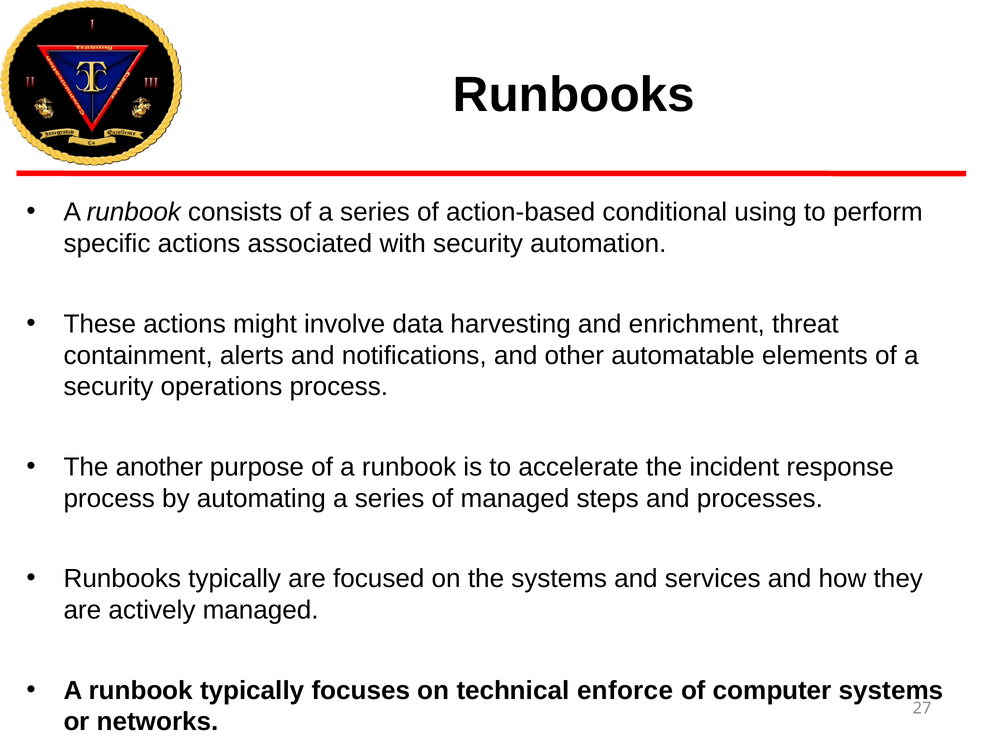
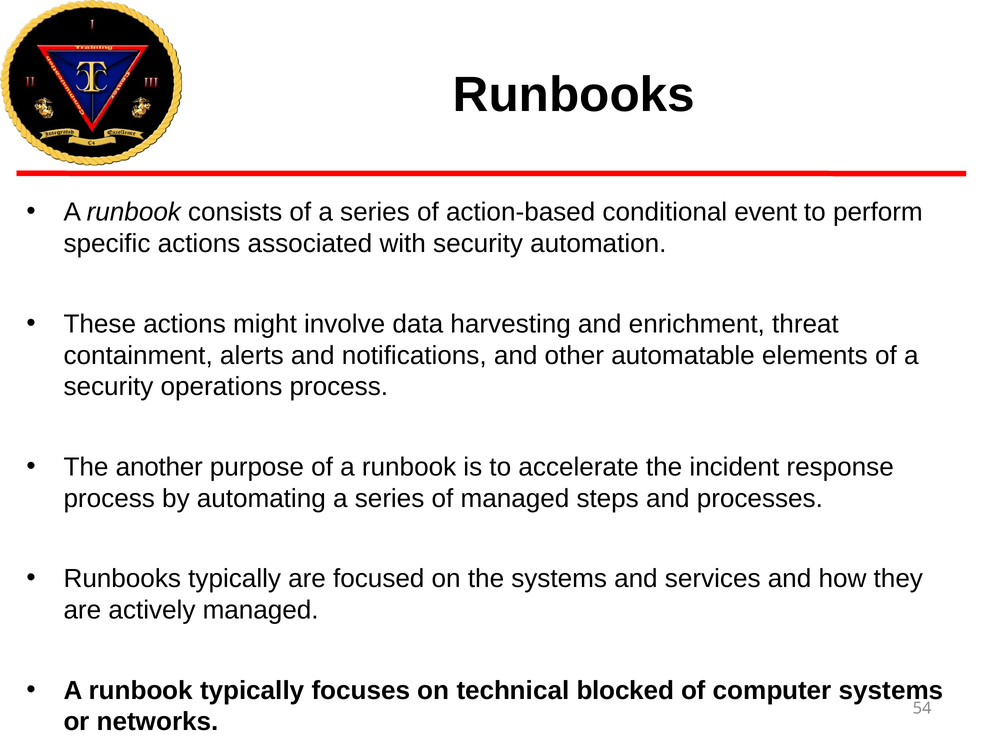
using: using -> event (766, 212)
enforce: enforce -> blocked (625, 691)
27: 27 -> 54 (922, 708)
